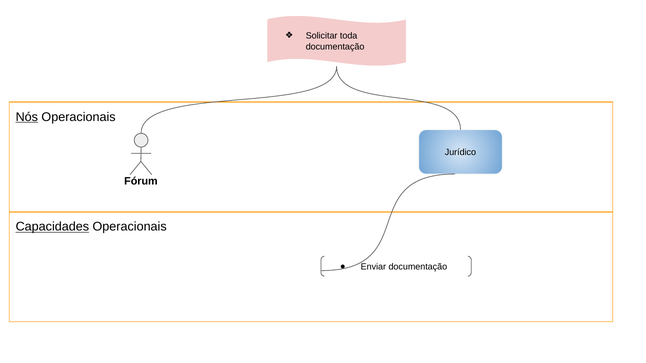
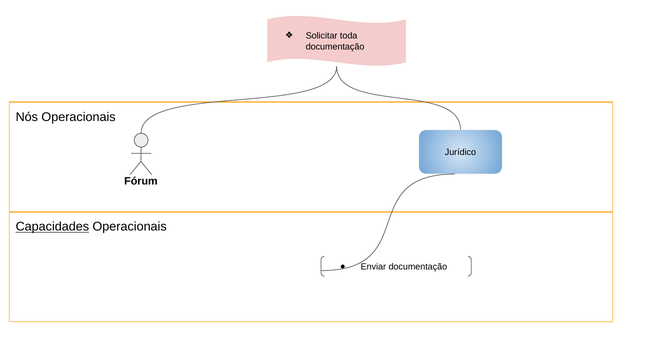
Nós underline: present -> none (27, 117)
